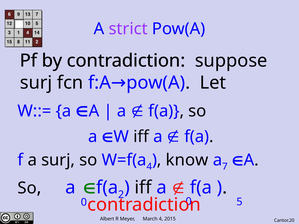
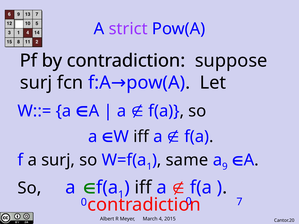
4: 4 -> 1 (149, 167)
know: know -> same (187, 160)
7: 7 -> 9 (225, 167)
f(a 2: 2 -> 1 (121, 195)
5: 5 -> 7 (239, 202)
